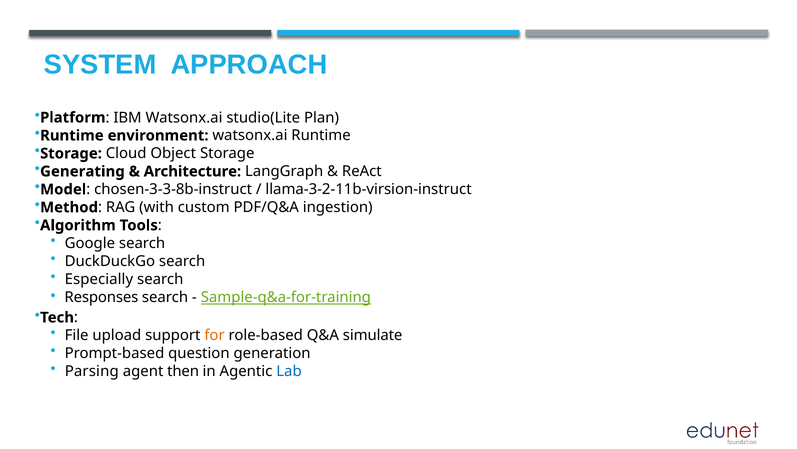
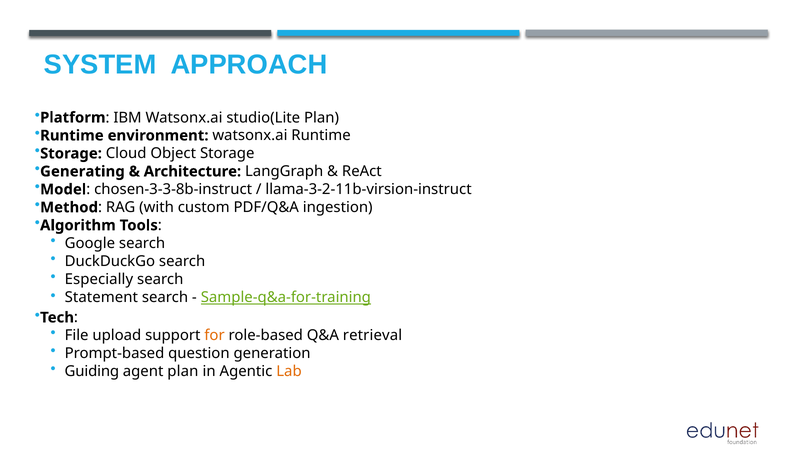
Responses: Responses -> Statement (101, 297)
simulate: simulate -> retrieval (372, 335)
Parsing: Parsing -> Guiding (92, 371)
agent then: then -> plan (183, 371)
Lab colour: blue -> orange (289, 371)
